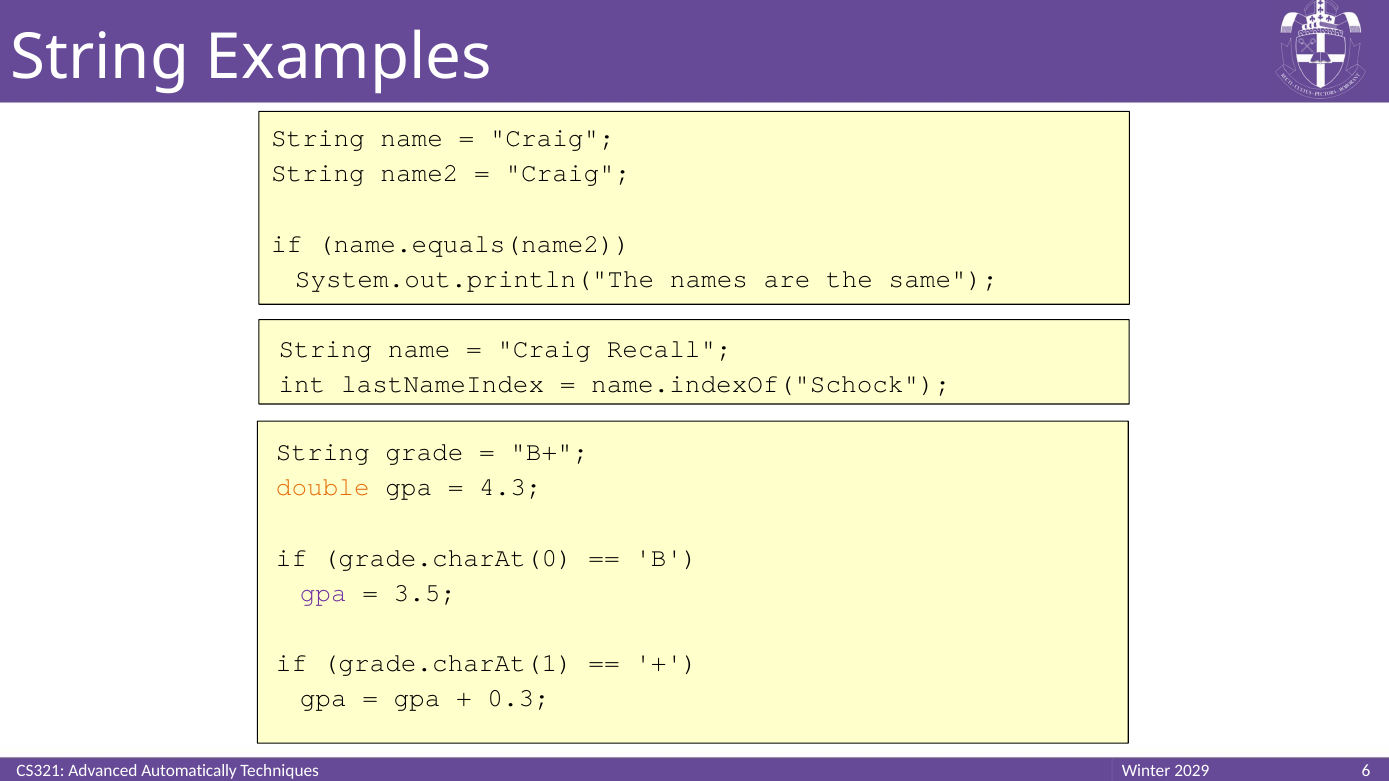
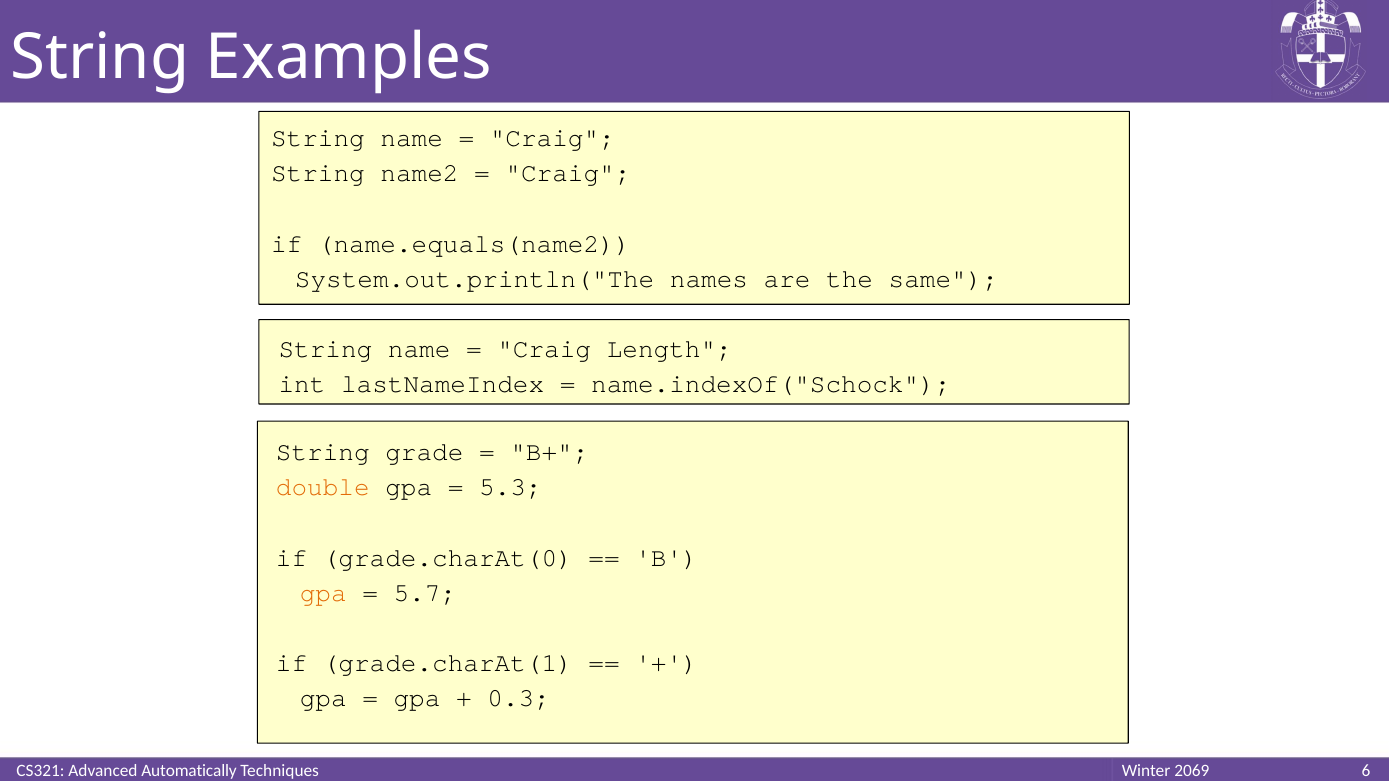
Recall: Recall -> Length (669, 349)
4.3: 4.3 -> 5.3 (510, 488)
gpa colour: purple -> orange (323, 593)
3.5: 3.5 -> 5.7 (425, 593)
2029: 2029 -> 2069 (1192, 771)
